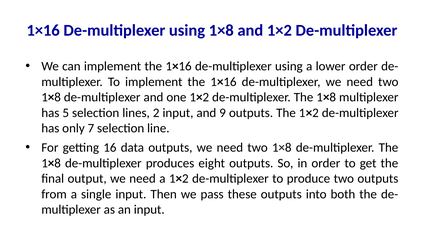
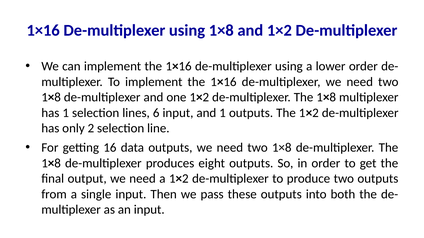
has 5: 5 -> 1 (66, 113)
2: 2 -> 6 (156, 113)
and 9: 9 -> 1 (223, 113)
7: 7 -> 2 (91, 129)
